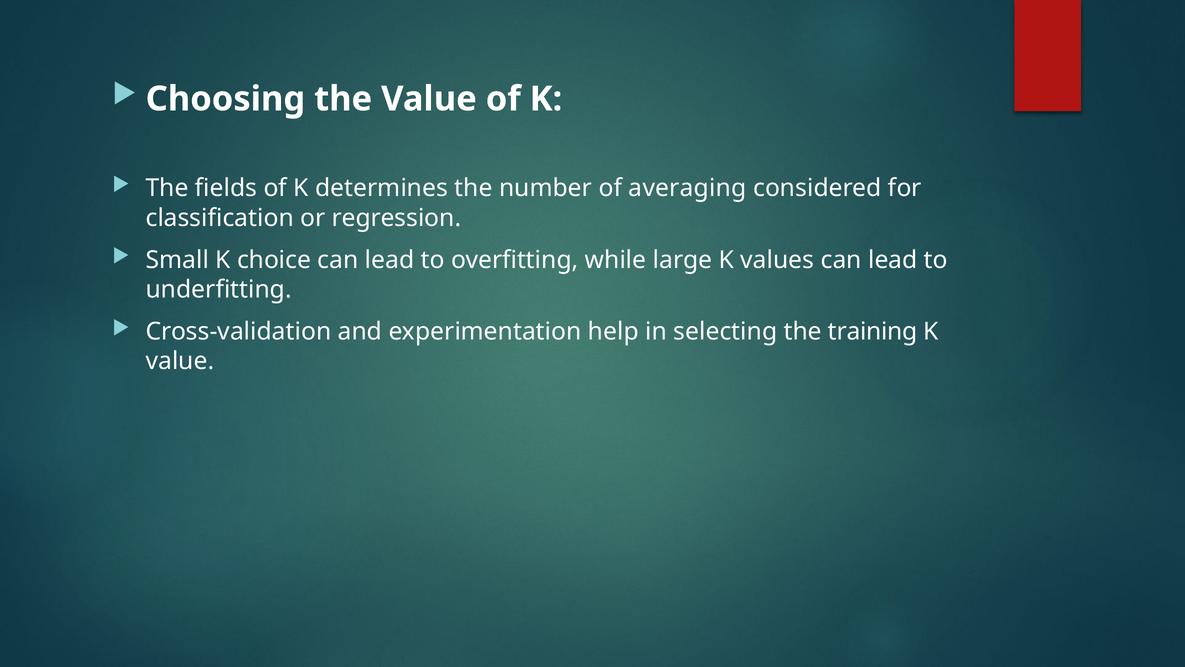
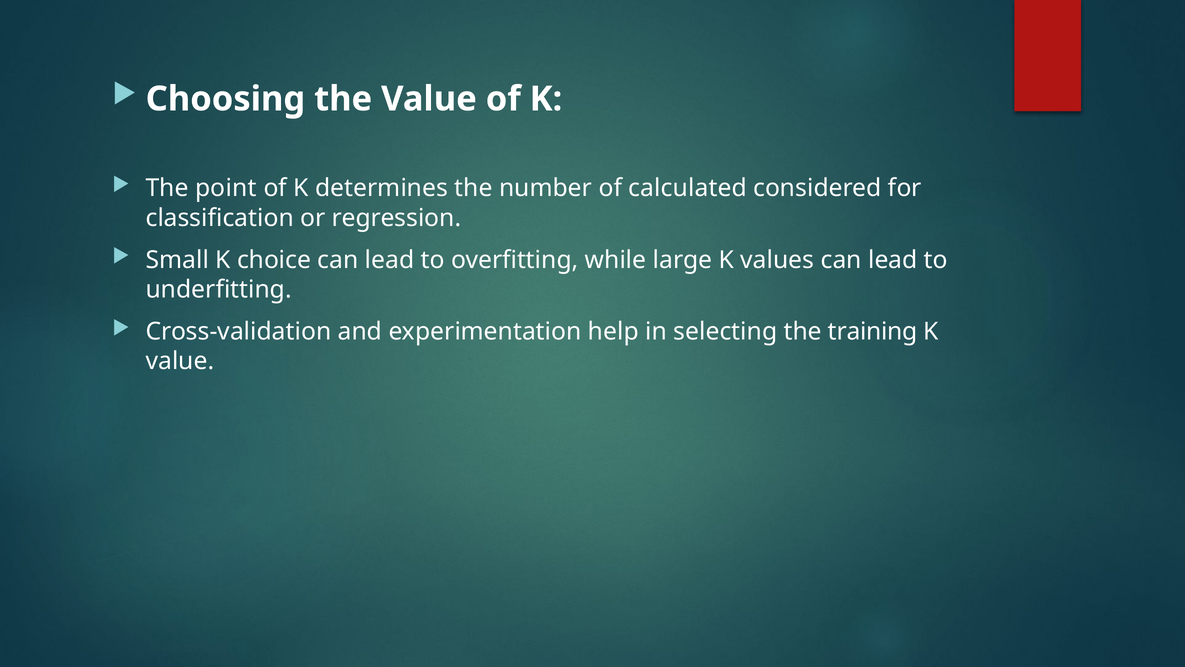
fields: fields -> point (226, 188)
averaging: averaging -> calculated (688, 188)
